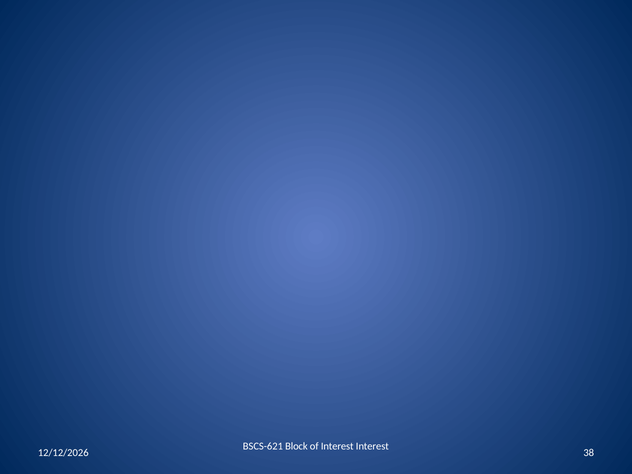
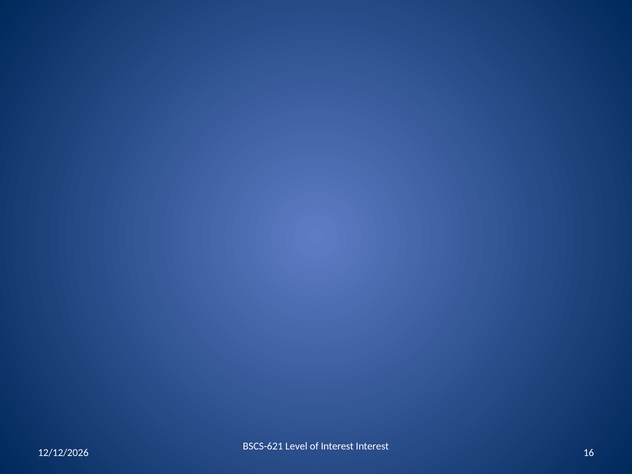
Block: Block -> Level (296, 446)
38: 38 -> 16 (589, 453)
